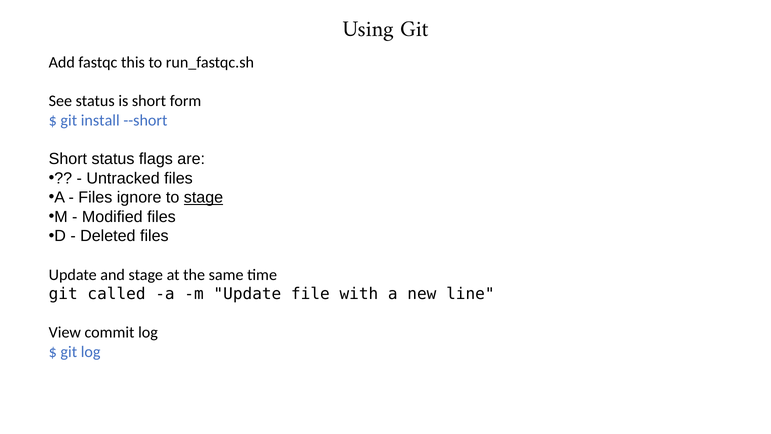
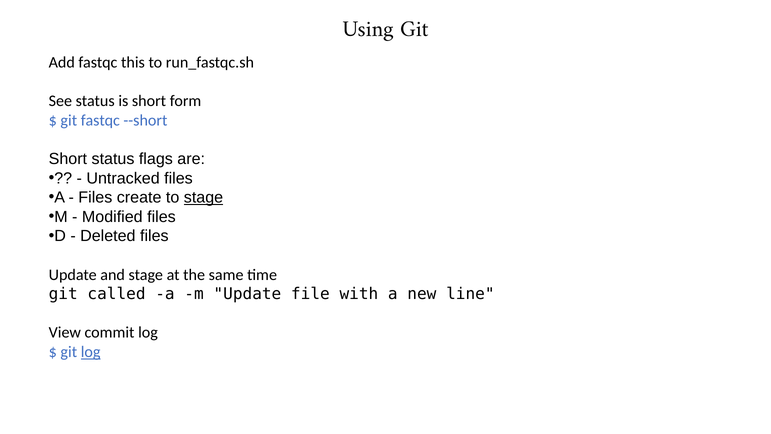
git install: install -> fastqc (100, 120)
ignore: ignore -> create (139, 197)
log underline: none -> present (91, 352)
